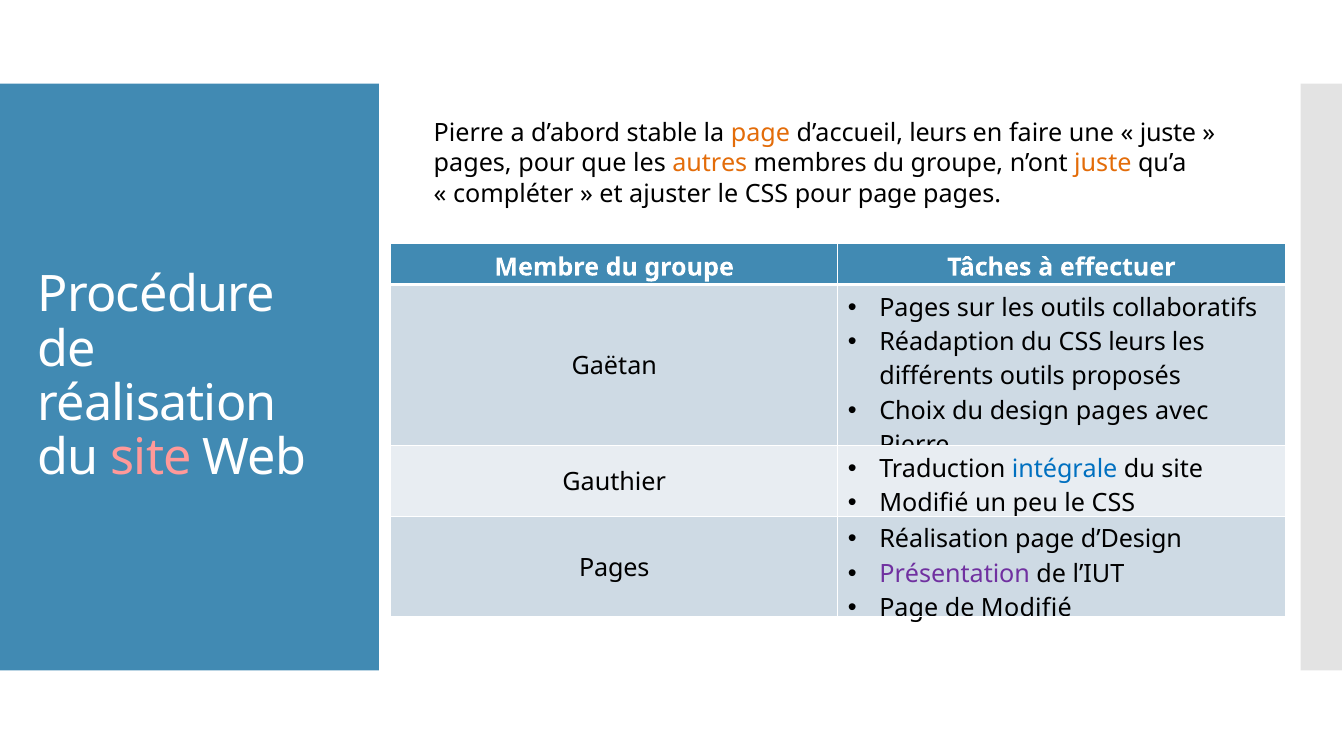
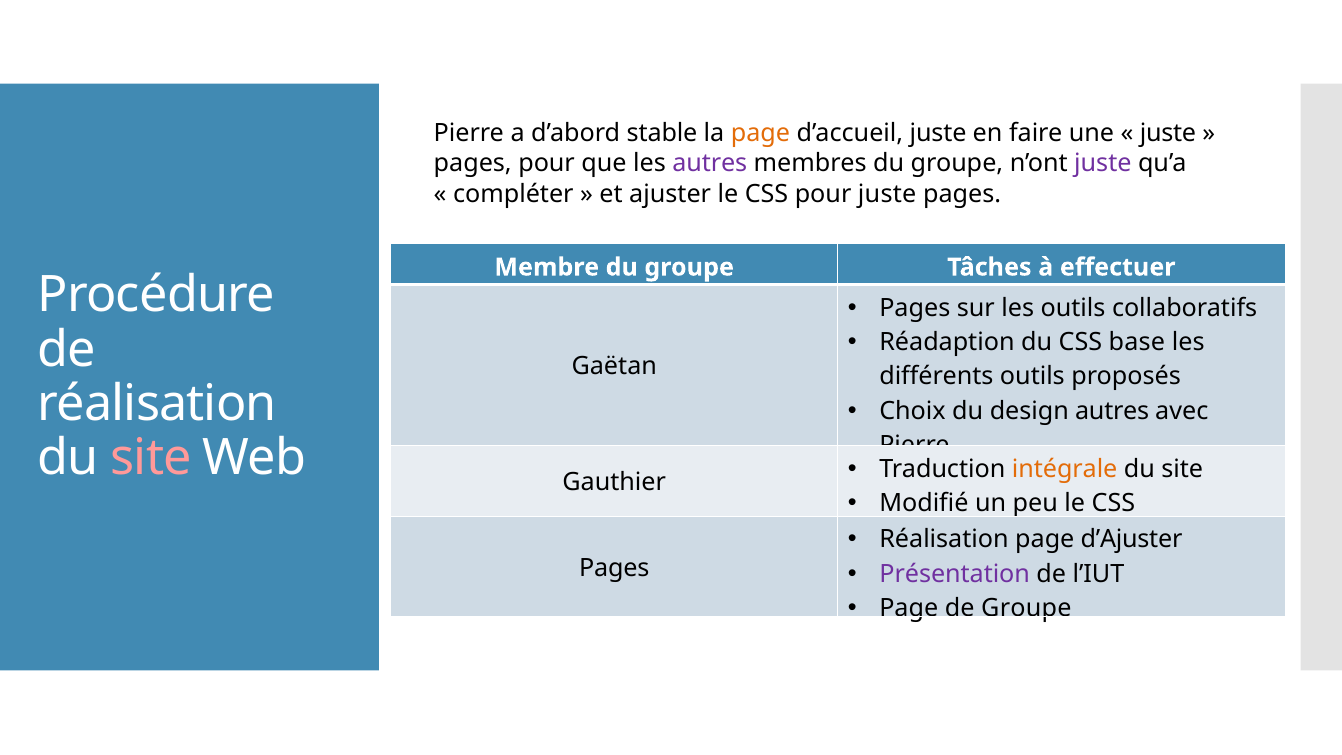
d’accueil leurs: leurs -> juste (938, 133)
autres colour: orange -> purple (710, 164)
juste colour: orange -> purple (1103, 164)
pour page: page -> juste (887, 194)
CSS leurs: leurs -> base (1137, 342)
design pages: pages -> autres (1112, 411)
intégrale colour: blue -> orange (1065, 469)
d’Design: d’Design -> d’Ajuster (1132, 540)
de Modifié: Modifié -> Groupe (1026, 608)
